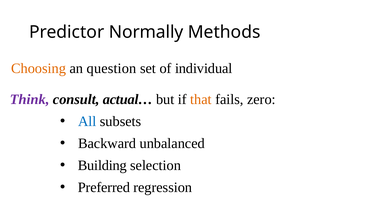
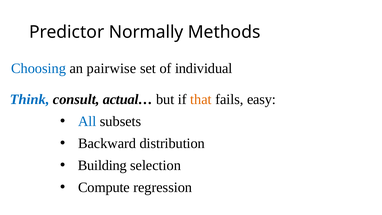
Choosing colour: orange -> blue (39, 68)
question: question -> pairwise (111, 68)
Think colour: purple -> blue (30, 99)
zero: zero -> easy (261, 99)
unbalanced: unbalanced -> distribution (172, 143)
Preferred: Preferred -> Compute (104, 187)
